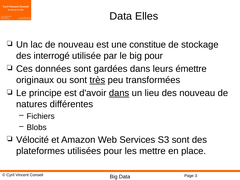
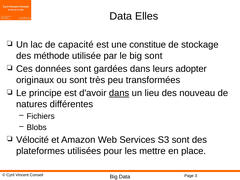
de nouveau: nouveau -> capacité (76, 45)
interrogé: interrogé -> méthode (52, 56)
big pour: pour -> sont (153, 56)
émettre: émettre -> adopter (191, 69)
très underline: present -> none (97, 80)
